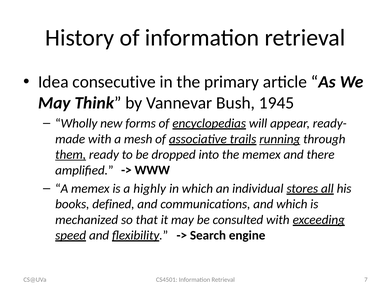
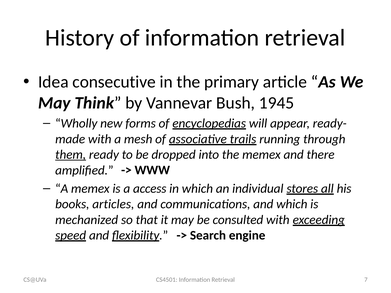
running underline: present -> none (280, 139)
highly: highly -> access (150, 189)
defined: defined -> articles (113, 204)
